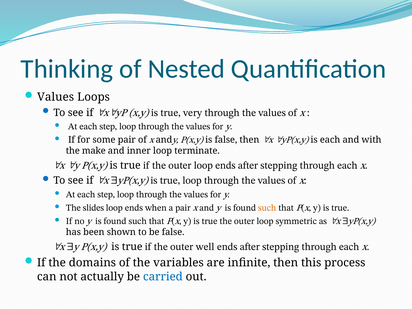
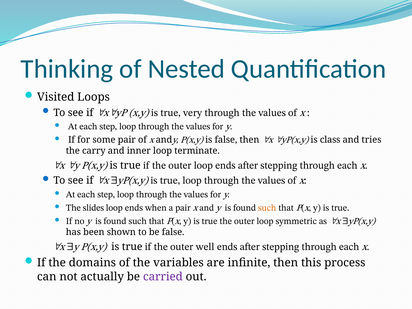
Values: Values -> Visited (56, 97)
is each: each -> class (330, 140)
with: with -> tries (371, 140)
make: make -> carry (94, 151)
carried colour: blue -> purple (163, 277)
